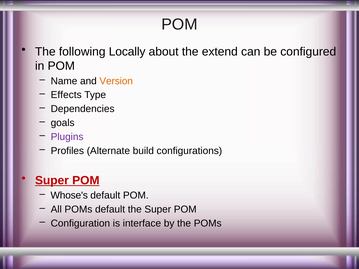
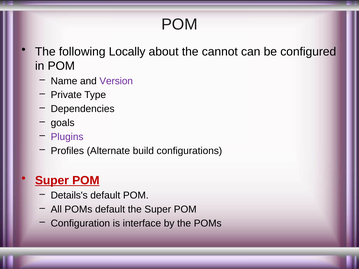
extend: extend -> cannot (220, 52)
Version colour: orange -> purple (116, 81)
Effects: Effects -> Private (66, 95)
Whose's: Whose's -> Details's (69, 196)
